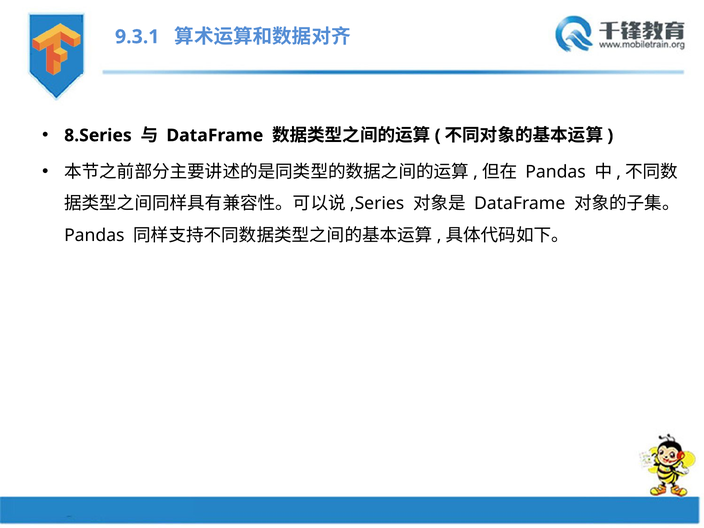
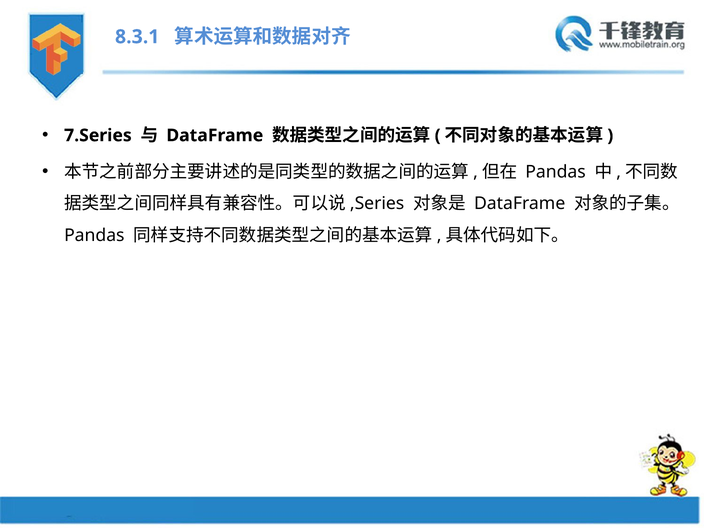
9.3.1: 9.3.1 -> 8.3.1 (137, 37)
8.Series: 8.Series -> 7.Series (98, 135)
